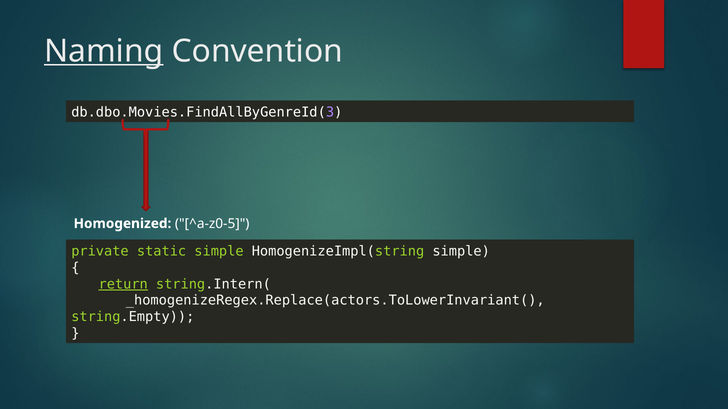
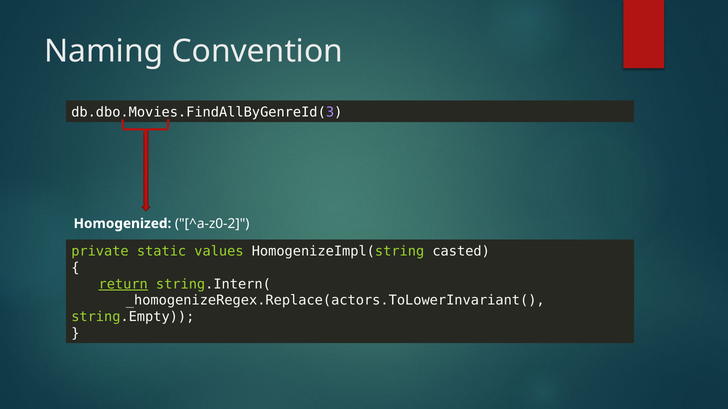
Naming underline: present -> none (104, 51)
^a-z0-5: ^a-z0-5 -> ^a-z0-2 (212, 224)
static simple: simple -> values (219, 252)
HomogenizeImpl(string simple: simple -> casted (461, 252)
